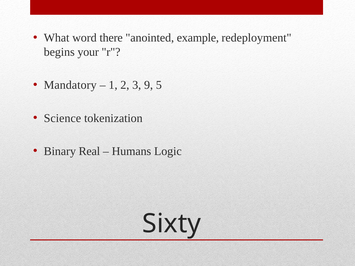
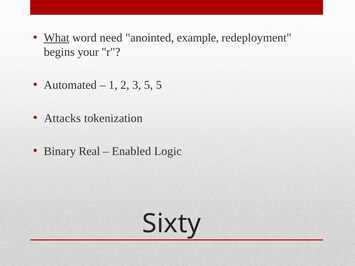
What underline: none -> present (57, 38)
there: there -> need (111, 38)
Mandatory: Mandatory -> Automated (70, 85)
3 9: 9 -> 5 (149, 85)
Science: Science -> Attacks (62, 118)
Humans: Humans -> Enabled (131, 151)
